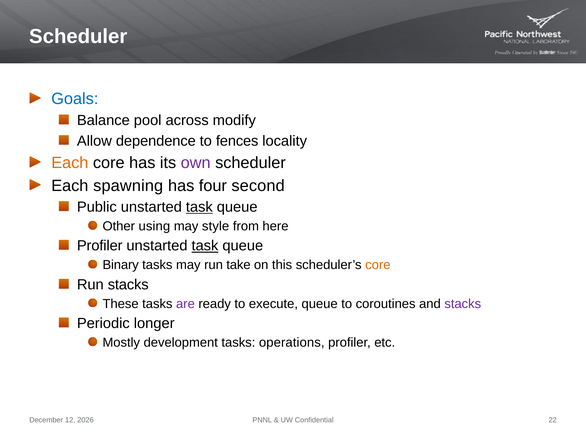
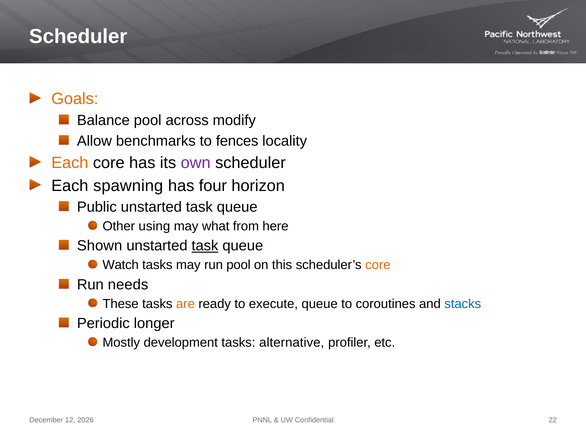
Goals colour: blue -> orange (75, 99)
dependence: dependence -> benchmarks (156, 141)
second: second -> horizon (258, 185)
task underline: present -> none (199, 207)
style: style -> what (216, 226)
Profiler: Profiler -> Shown (100, 246)
Binary: Binary -> Watch (121, 265)
run take: take -> pool (238, 265)
Run stacks: stacks -> needs (128, 284)
are colour: purple -> orange (185, 303)
stacks colour: purple -> blue (463, 303)
operations: operations -> alternative (292, 342)
